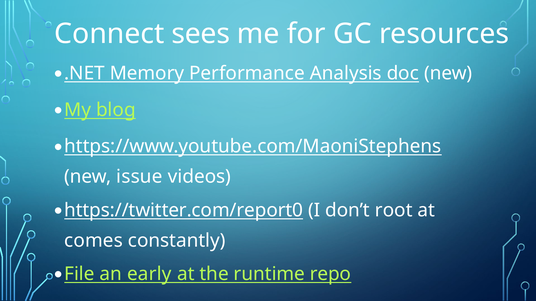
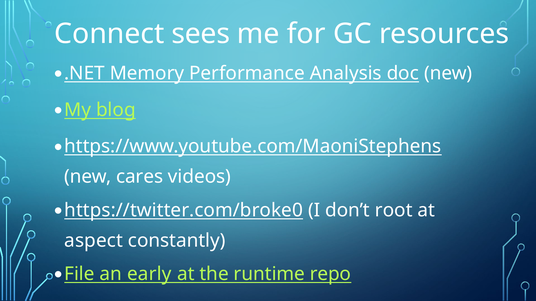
issue: issue -> cares (140, 177)
https://twitter.com/report0: https://twitter.com/report0 -> https://twitter.com/broke0 (184, 210)
comes: comes -> aspect (94, 241)
